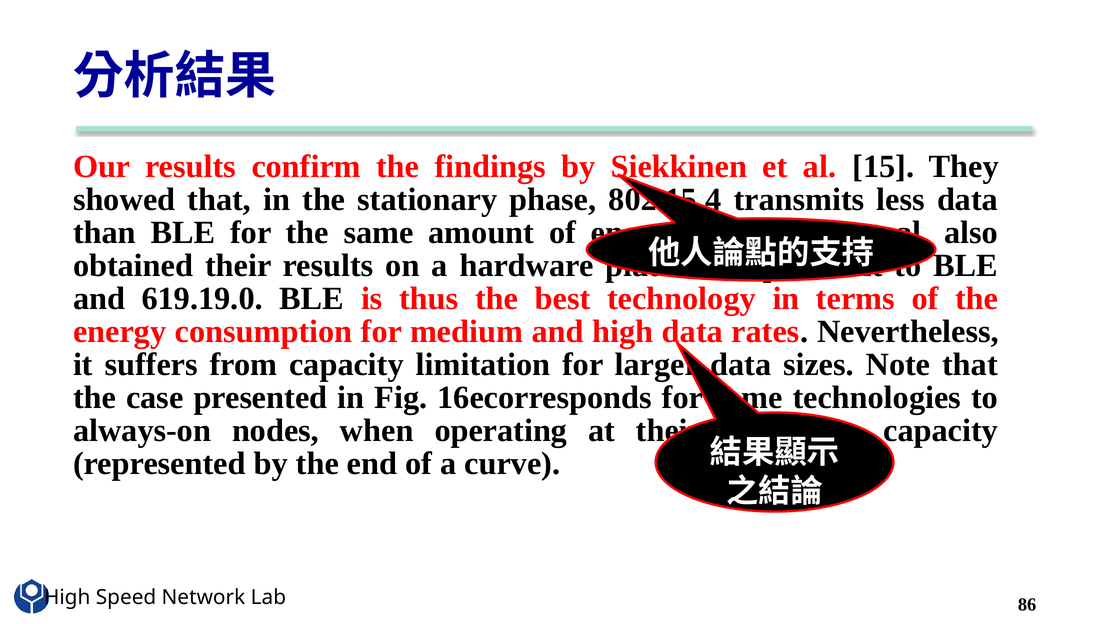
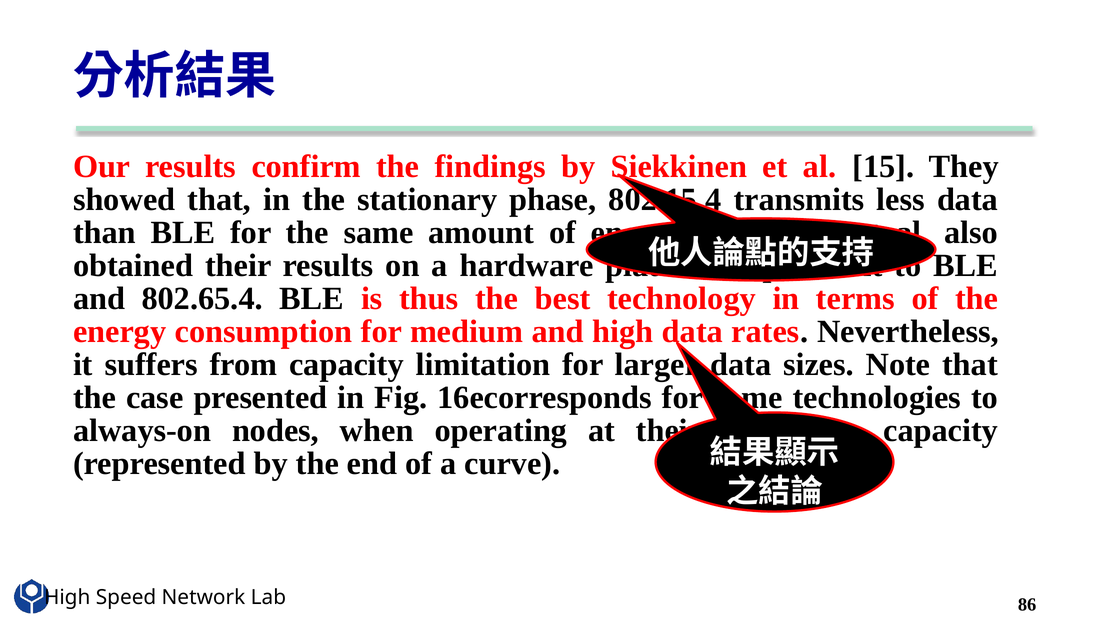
619.19.0: 619.19.0 -> 802.65.4 (202, 298)
